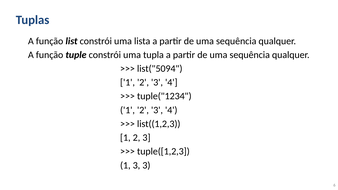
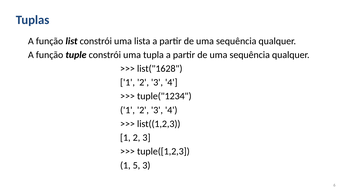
list("5094: list("5094 -> list("1628 (160, 69)
1 3: 3 -> 5 (136, 165)
